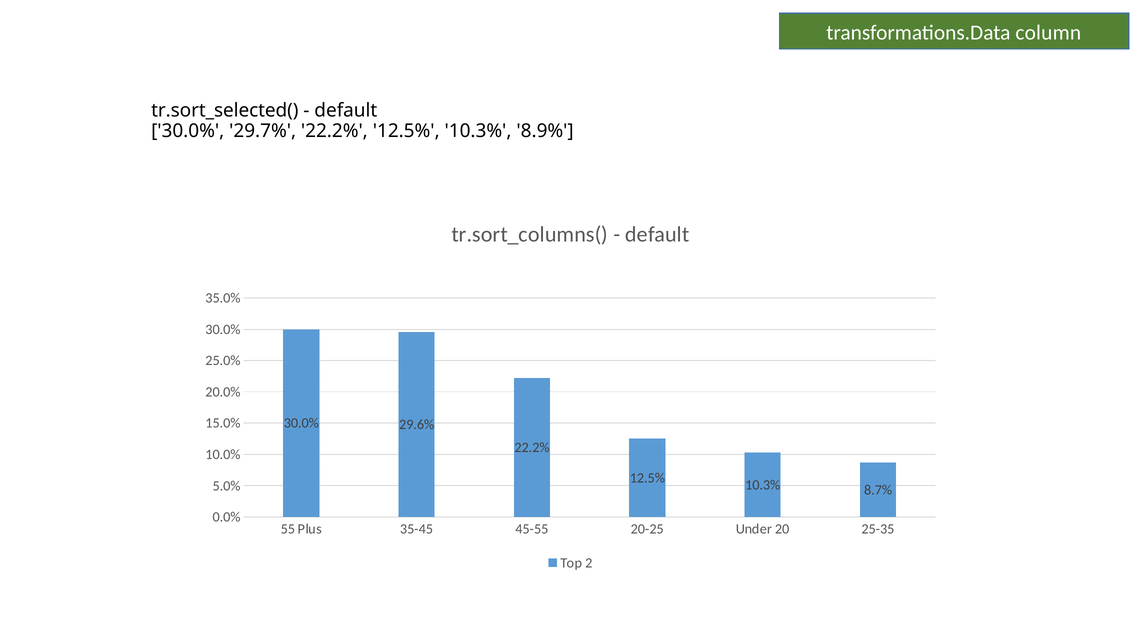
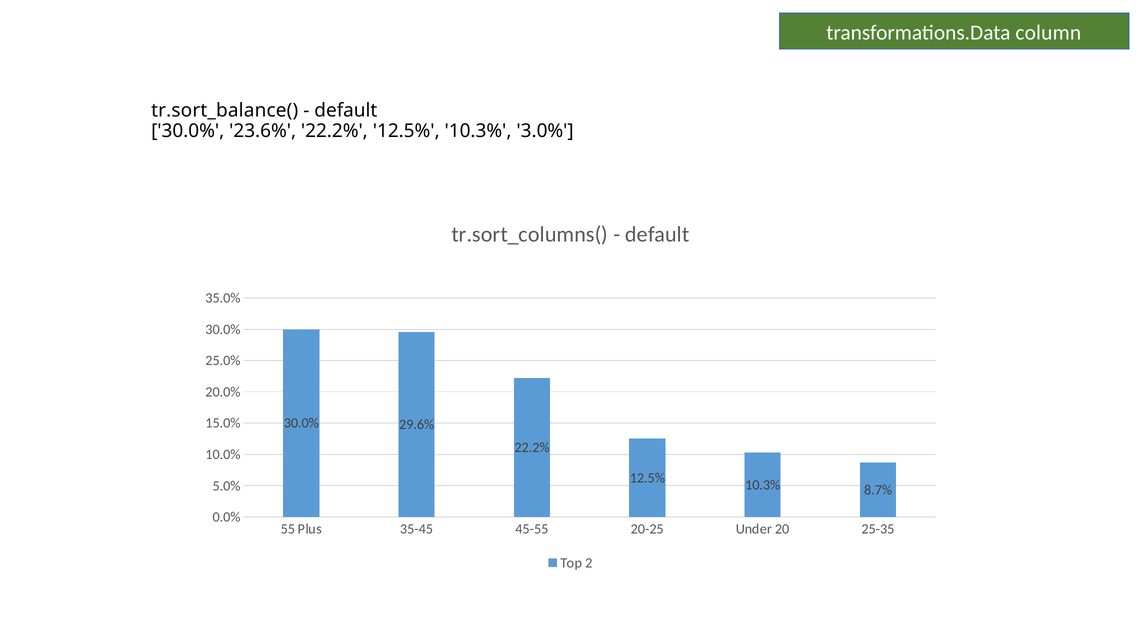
tr.sort_selected(: tr.sort_selected( -> tr.sort_balance( (225, 111)
29.7%: 29.7% -> 23.6% (263, 131)
8.9%: 8.9% -> 3.0% (545, 131)
